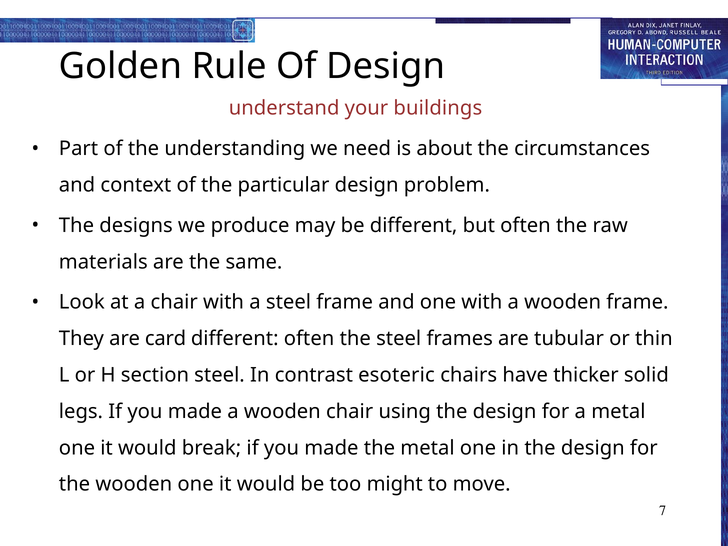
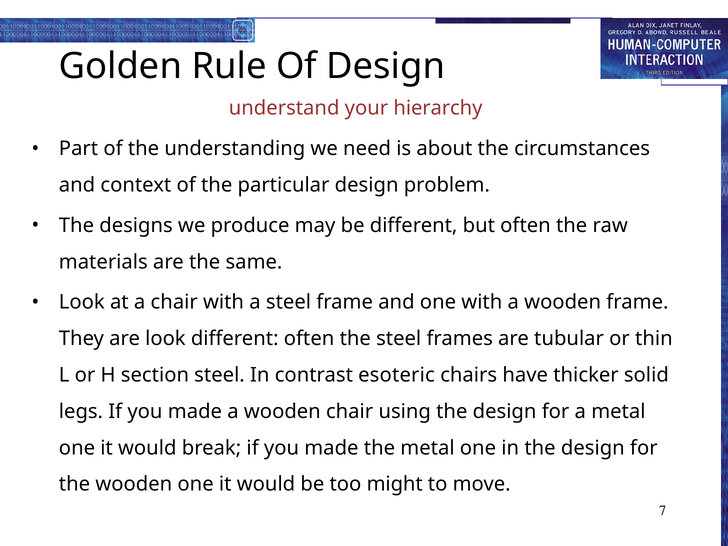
buildings: buildings -> hierarchy (438, 108)
are card: card -> look (165, 339)
